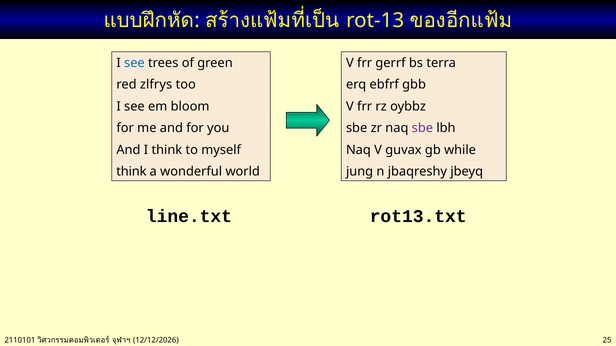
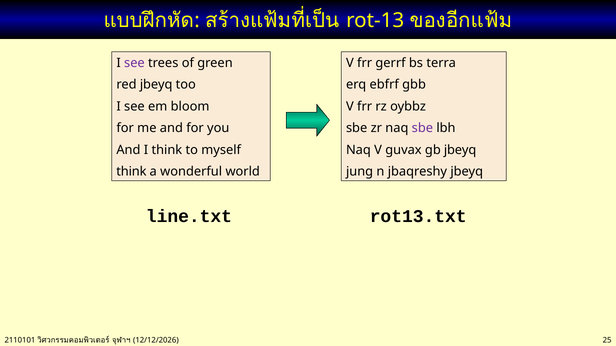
see colour: blue -> purple (134, 63)
red zlfrys: zlfrys -> jbeyq (156, 85)
gb while: while -> jbeyq (460, 150)
